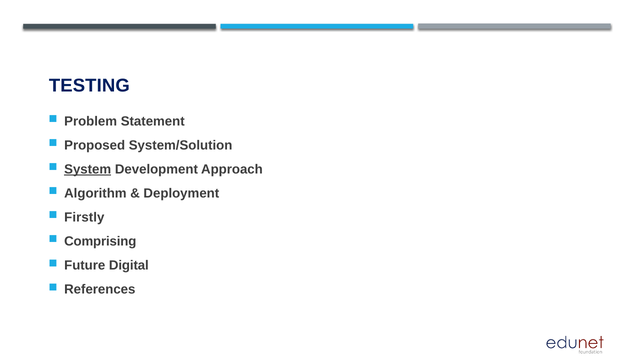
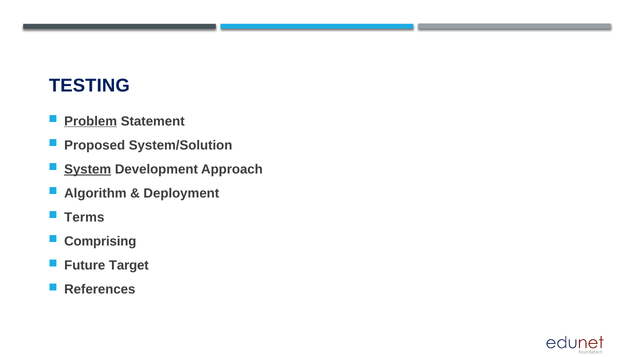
Problem underline: none -> present (91, 121)
Firstly: Firstly -> Terms (84, 217)
Digital: Digital -> Target (129, 265)
